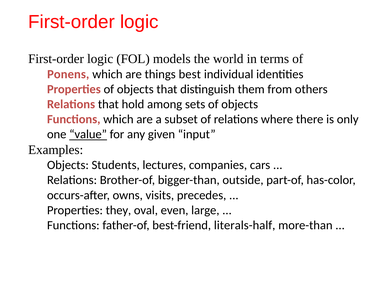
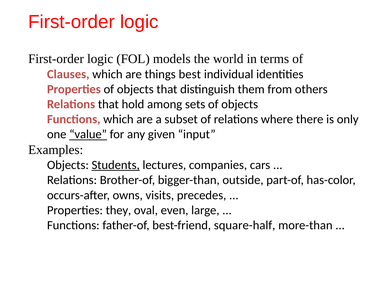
Ponens: Ponens -> Clauses (68, 74)
Students underline: none -> present (116, 165)
literals-half: literals-half -> square-half (245, 225)
